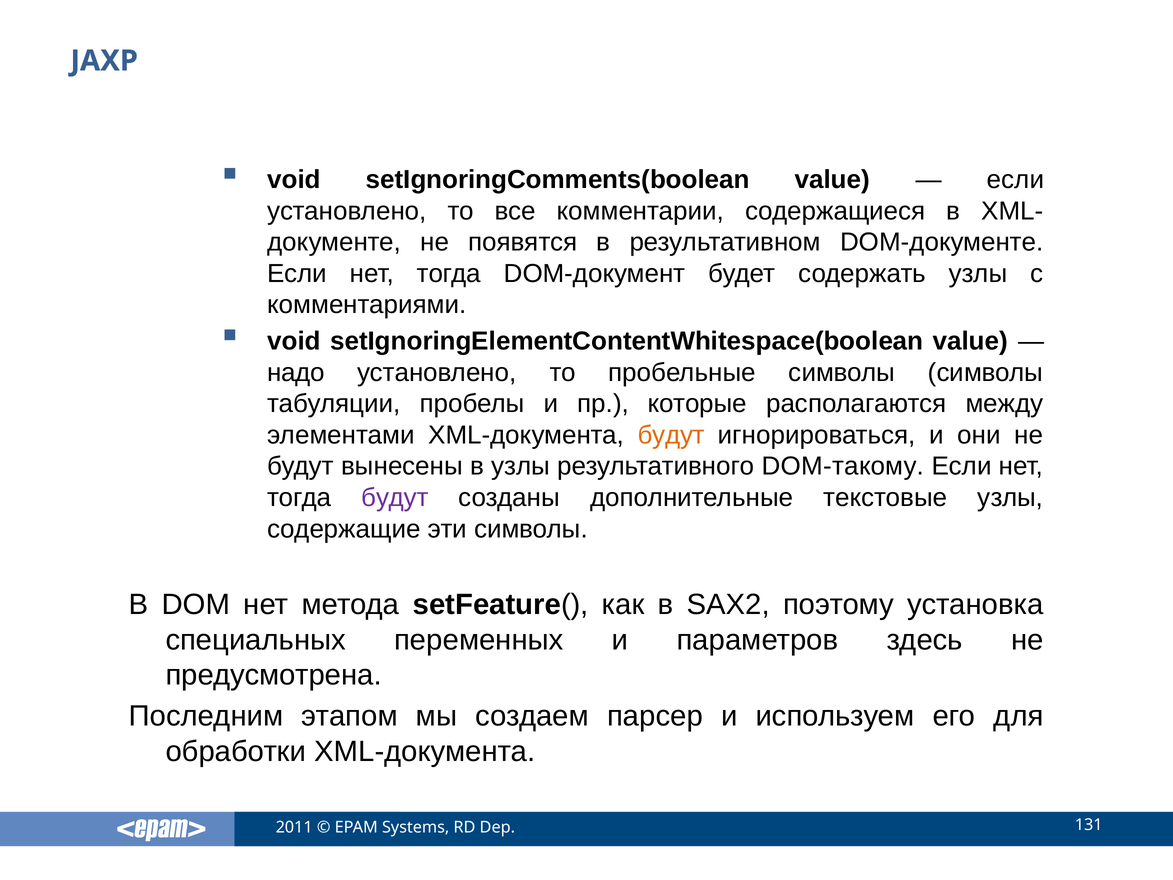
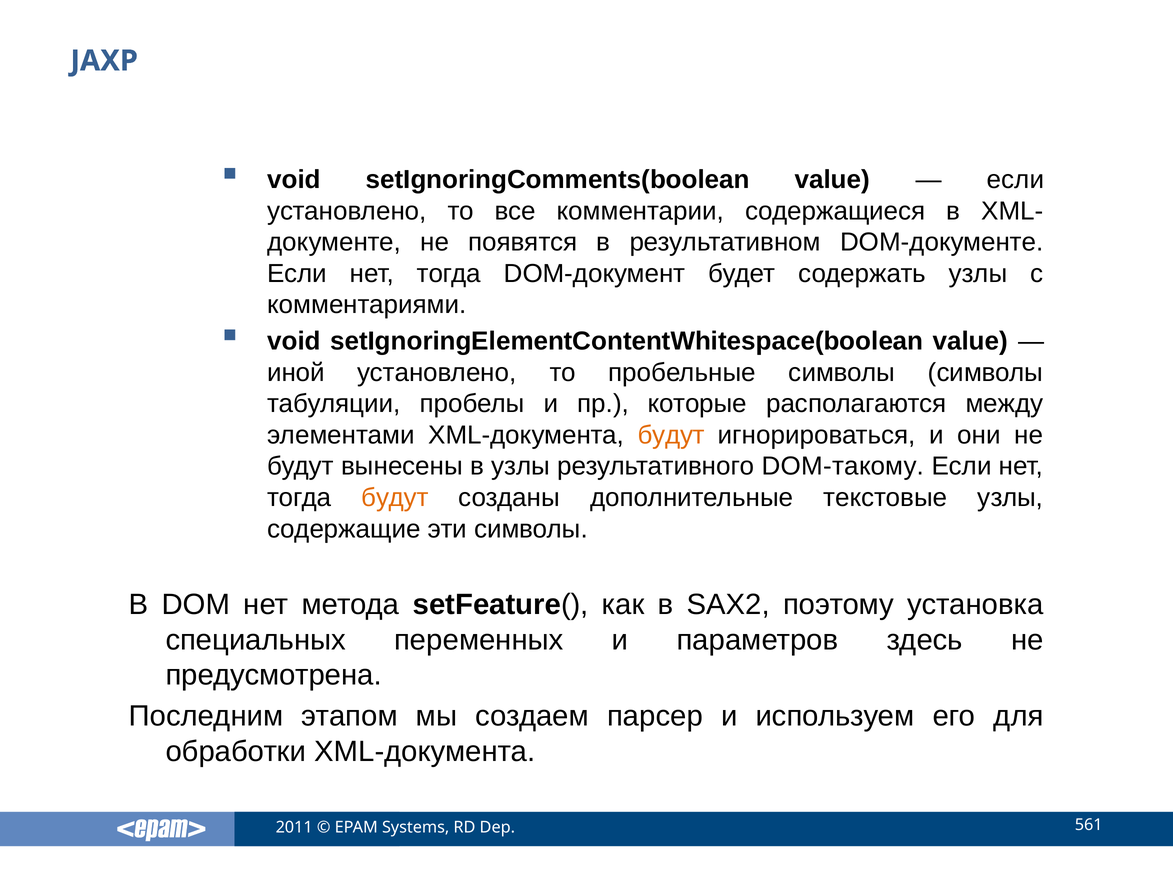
надо: надо -> иной (296, 372)
будут colour: purple -> orange (395, 498)
131: 131 -> 561 (1089, 825)
